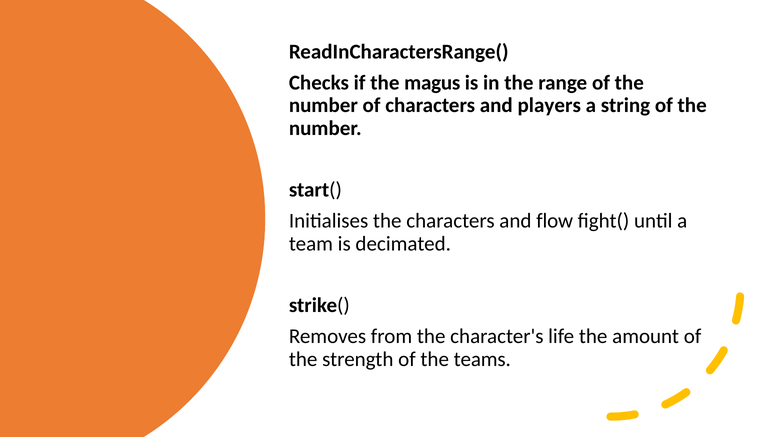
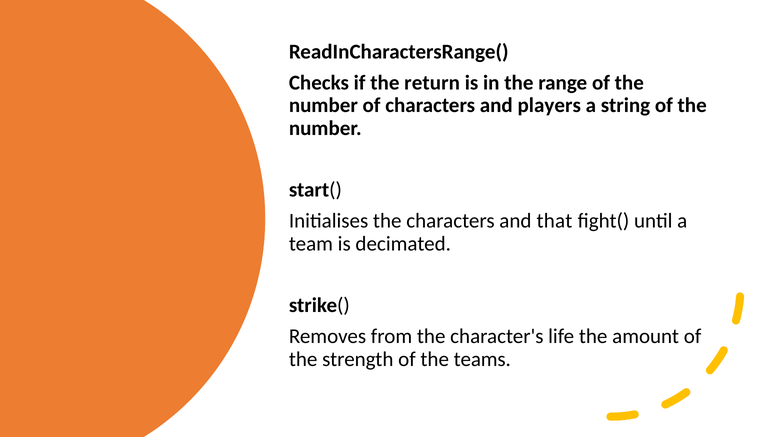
magus: magus -> return (432, 83)
flow: flow -> that (554, 221)
